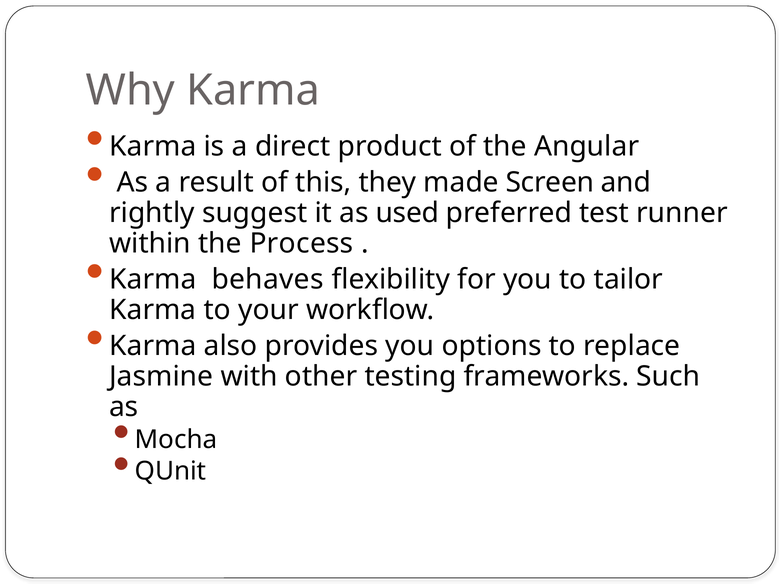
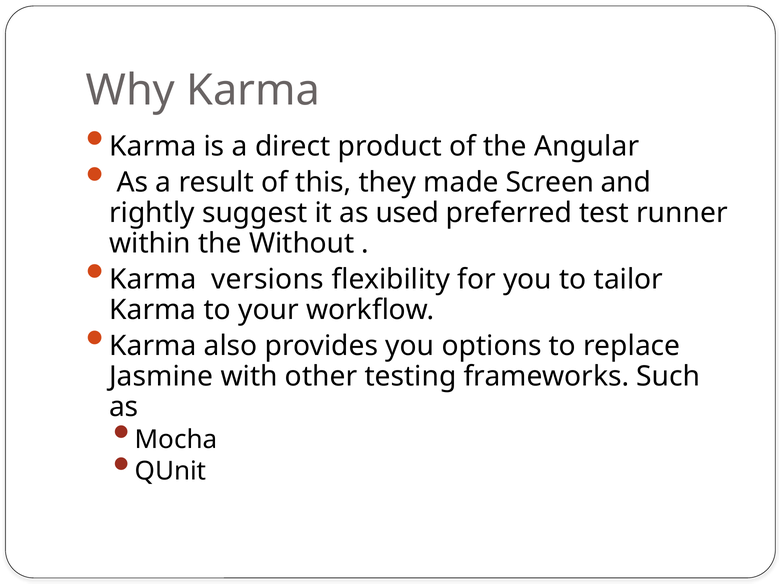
Process: Process -> Without (302, 243)
behaves: behaves -> versions (268, 279)
